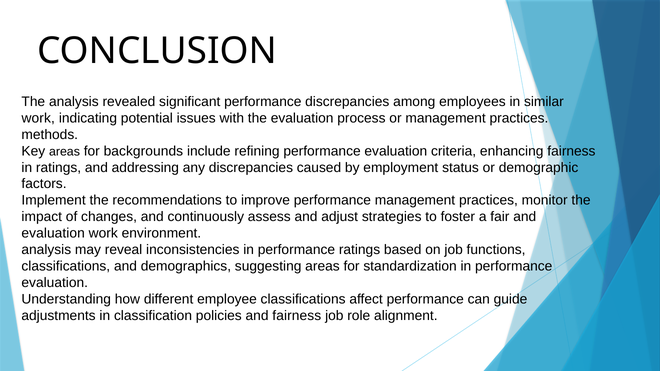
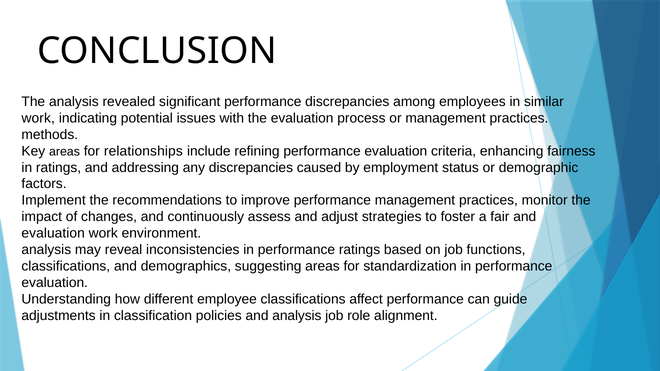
backgrounds: backgrounds -> relationships (143, 151)
and fairness: fairness -> analysis (297, 316)
